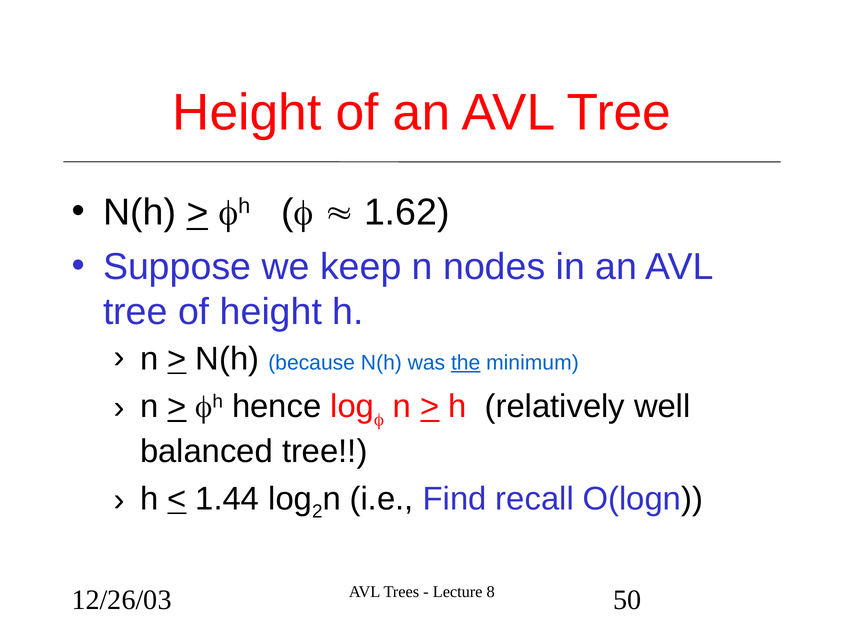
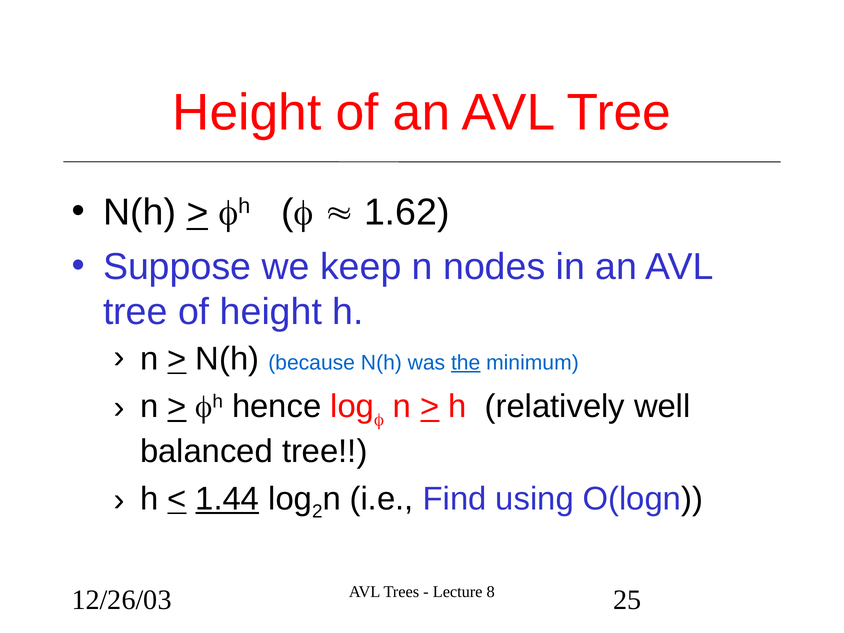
1.44 underline: none -> present (227, 499)
recall: recall -> using (535, 499)
50: 50 -> 25 (627, 600)
